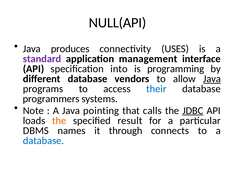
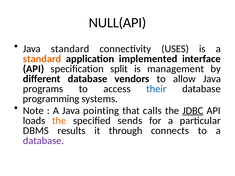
Java produces: produces -> standard (70, 49)
standard colour: purple -> orange (42, 59)
management: management -> implemented (148, 59)
into: into -> split (119, 69)
programming: programming -> management (176, 69)
Java underline: present -> none (212, 79)
programmers: programmers -> programming (51, 99)
result: result -> sends (130, 121)
names: names -> results (72, 131)
database colour: blue -> purple (44, 141)
